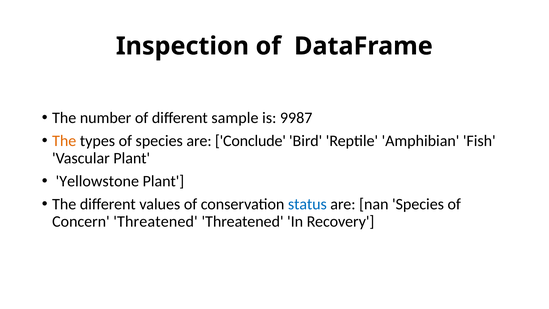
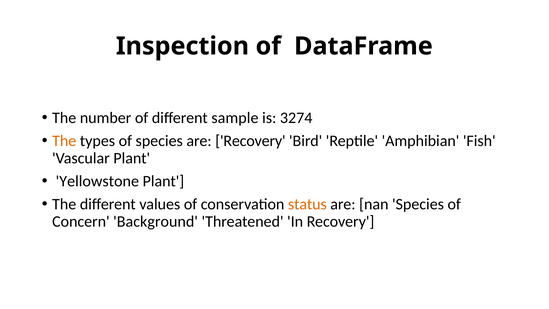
9987: 9987 -> 3274 (296, 118)
are Conclude: Conclude -> Recovery (250, 141)
status colour: blue -> orange (307, 204)
Concern Threatened: Threatened -> Background (156, 221)
